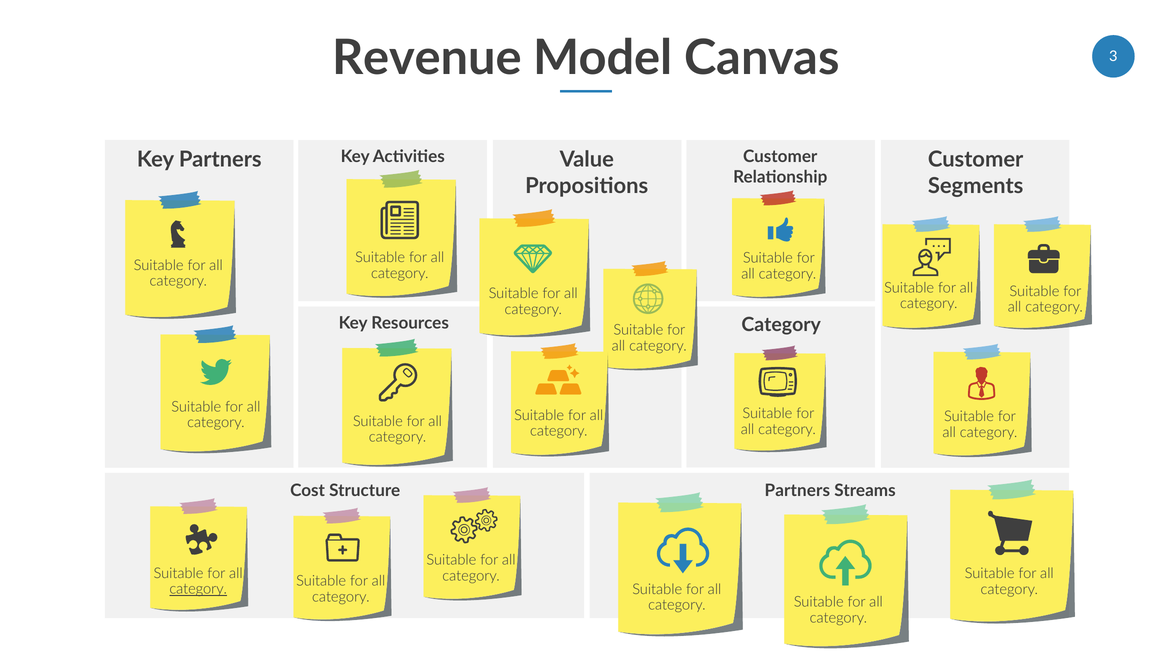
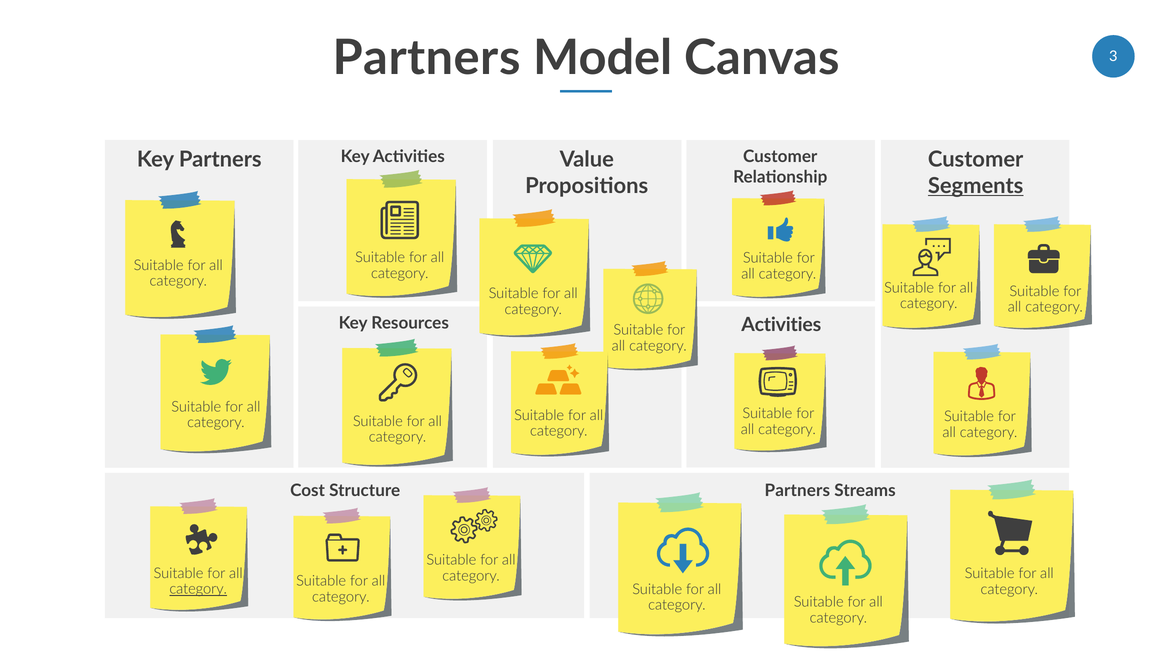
Revenue: Revenue -> Partners (427, 58)
Segments underline: none -> present (976, 186)
Category: Category -> Activities (781, 325)
